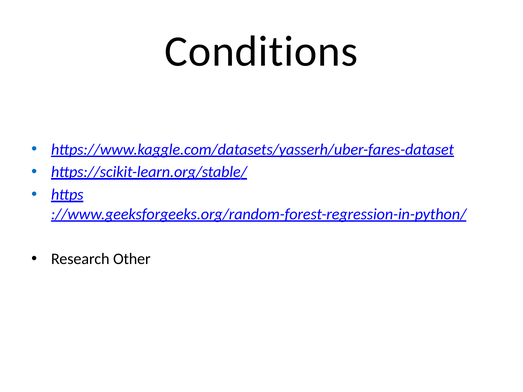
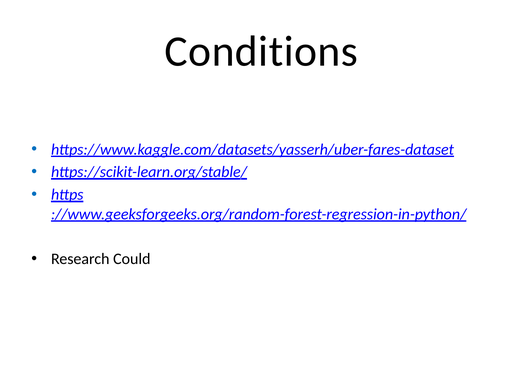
Other: Other -> Could (132, 259)
